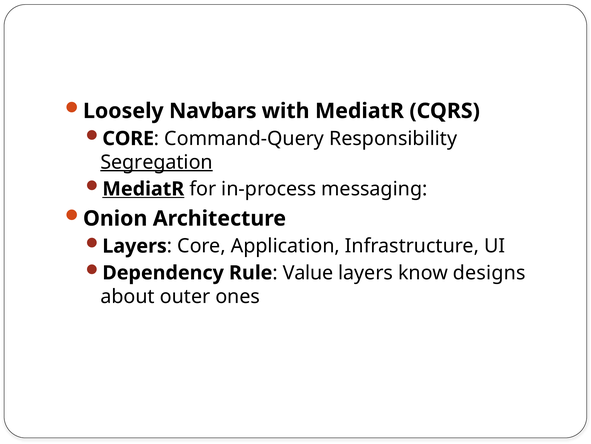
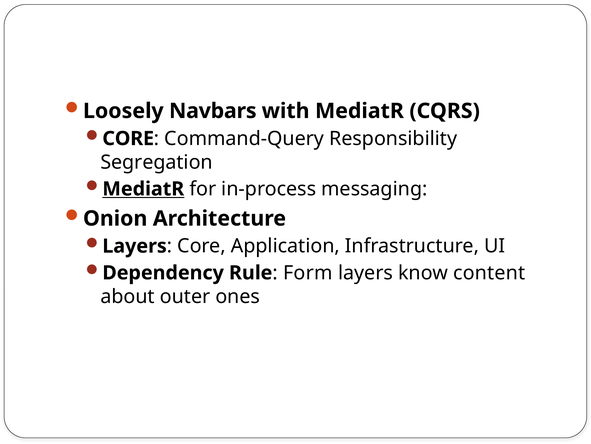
Segregation underline: present -> none (157, 162)
Value: Value -> Form (308, 272)
designs: designs -> content (489, 272)
